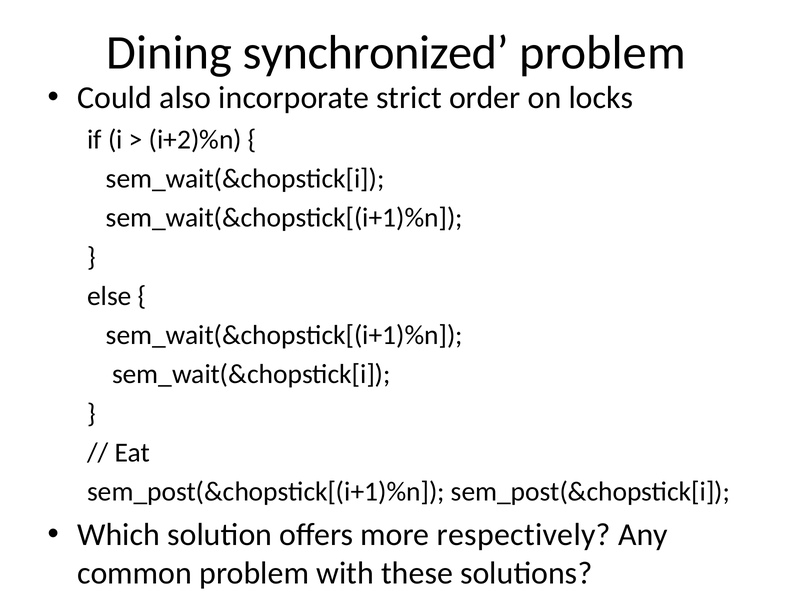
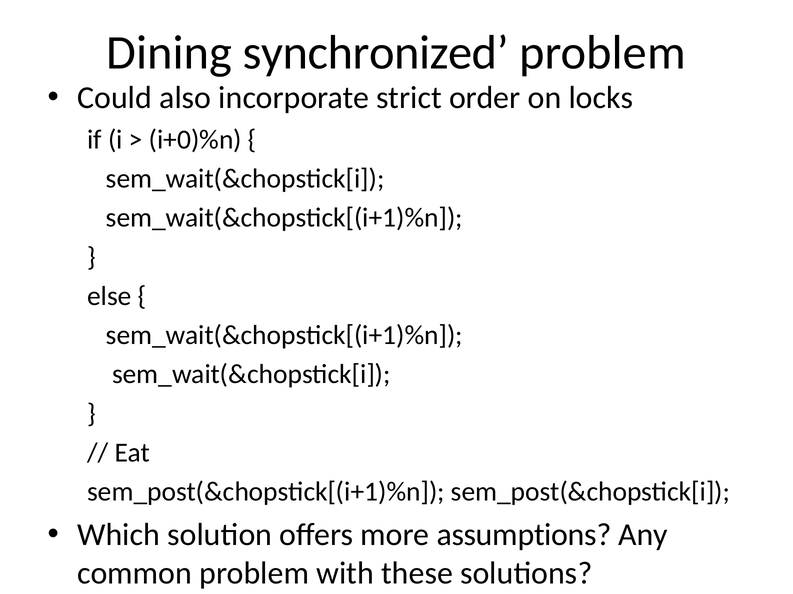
i+2)%n: i+2)%n -> i+0)%n (195, 140)
respectively: respectively -> assumptions (524, 536)
